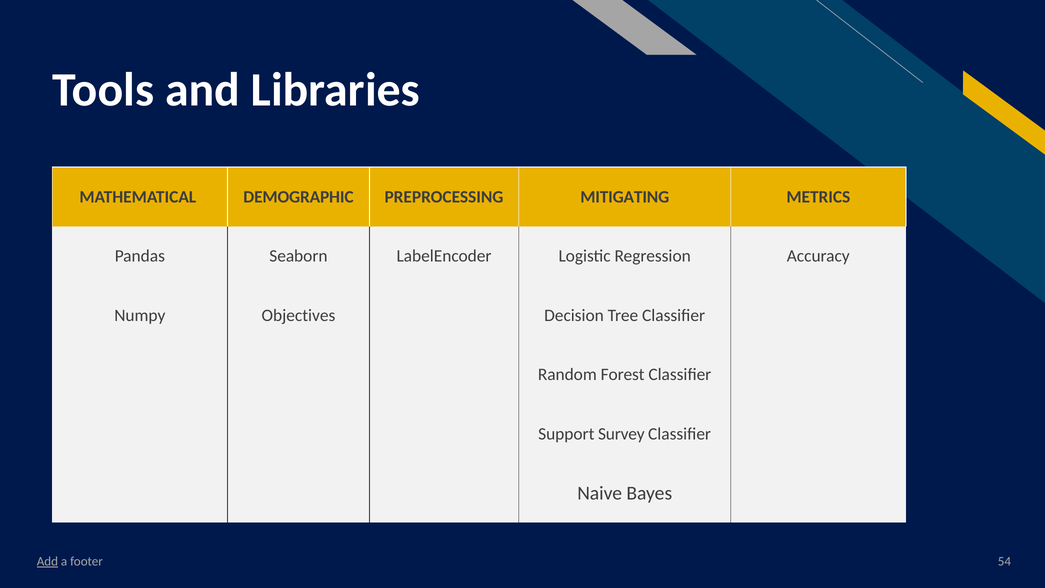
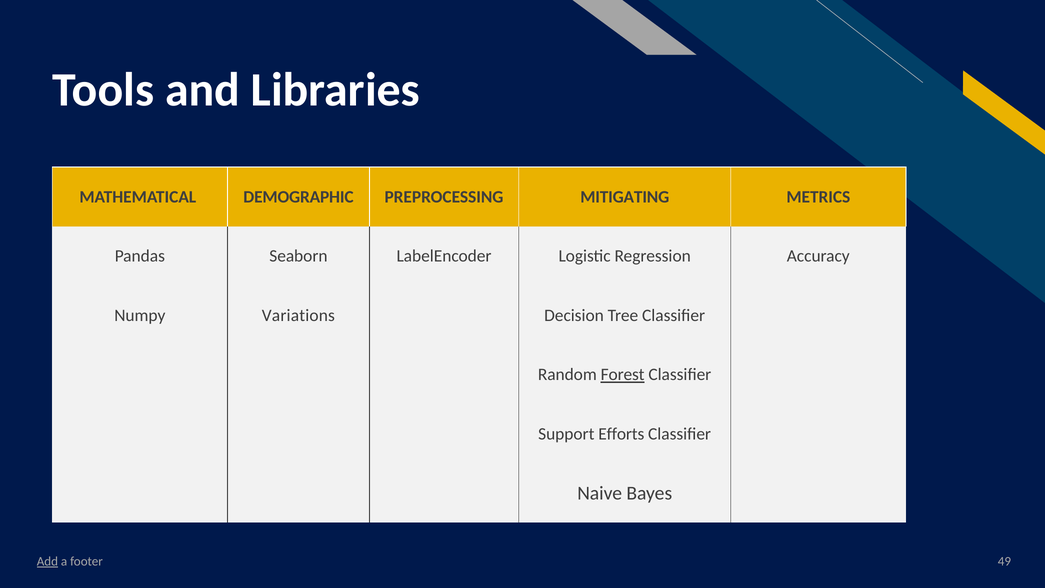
Objectives: Objectives -> Variations (298, 315)
Forest underline: none -> present (623, 375)
Survey: Survey -> Efforts (621, 434)
54: 54 -> 49 (1004, 561)
